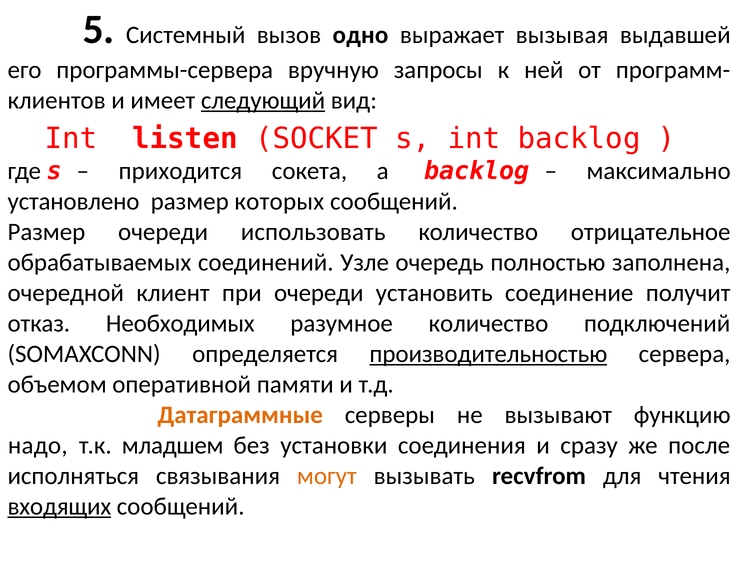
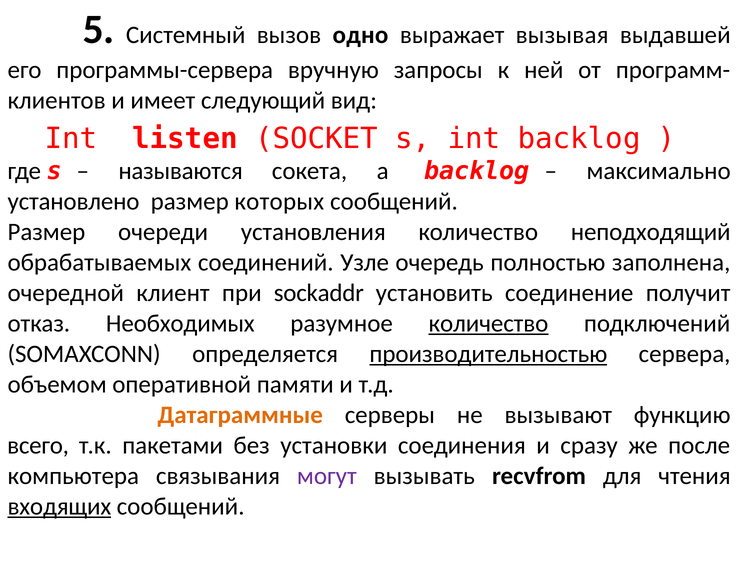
следующий underline: present -> none (263, 100)
приходится: приходится -> называются (181, 171)
использовать: использовать -> установления (313, 232)
отрицательное: отрицательное -> неподходящий (651, 232)
при очереди: очереди -> sockaddr (319, 293)
количество underline: none -> present (488, 323)
надо: надо -> всего (38, 445)
младшем: младшем -> пакетами (173, 445)
исполняться: исполняться -> компьютера (73, 476)
могут colour: orange -> purple (327, 476)
